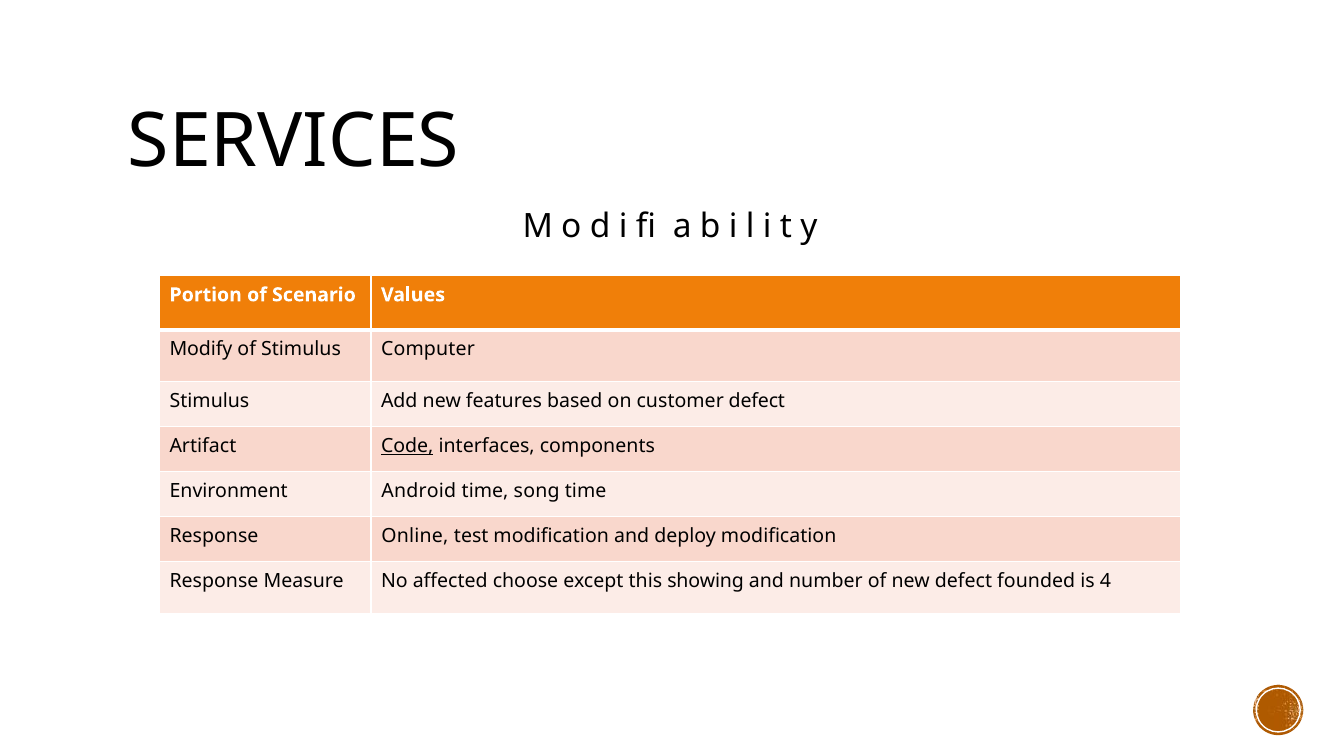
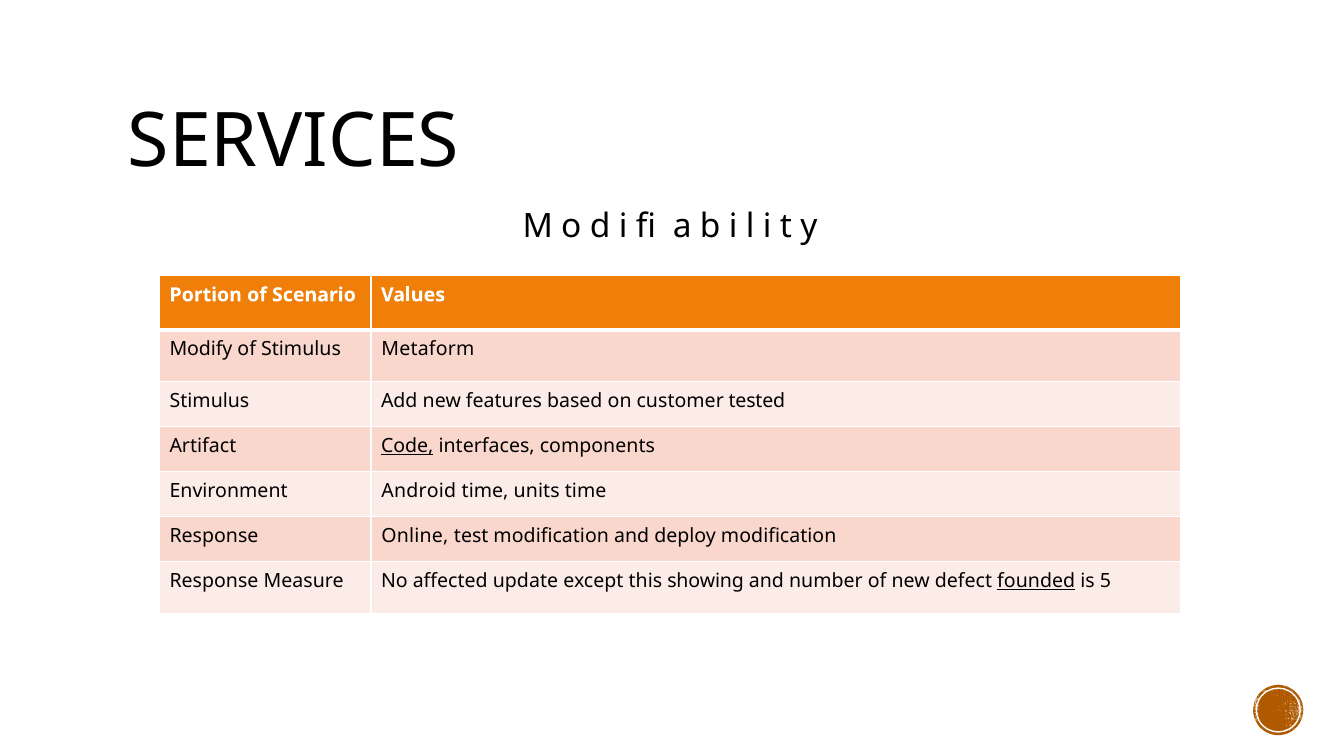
Computer: Computer -> Metaform (428, 349)
customer defect: defect -> tested (757, 401)
song: song -> units (537, 491)
choose: choose -> update (525, 581)
founded underline: none -> present (1036, 581)
4: 4 -> 5 (1105, 581)
